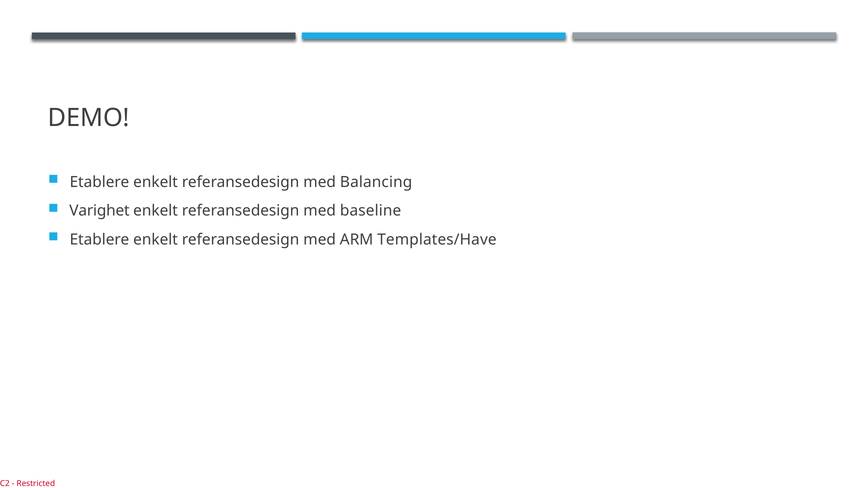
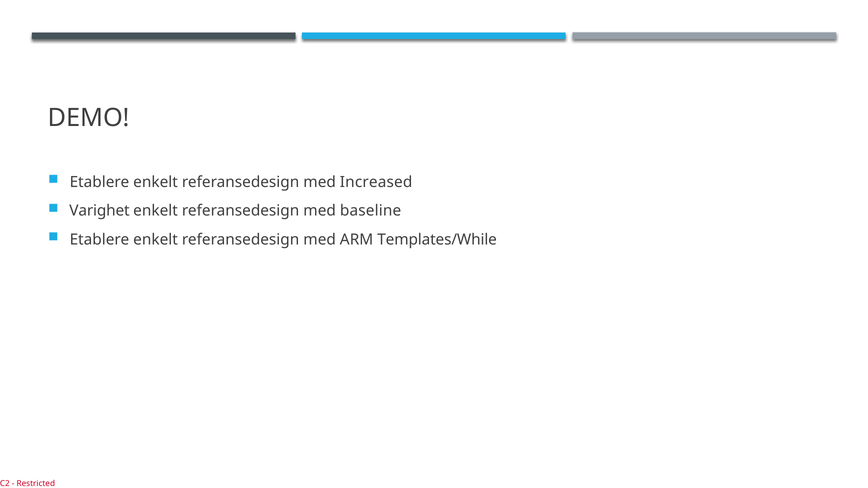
Balancing: Balancing -> Increased (376, 182)
Templates/Have: Templates/Have -> Templates/While (437, 240)
